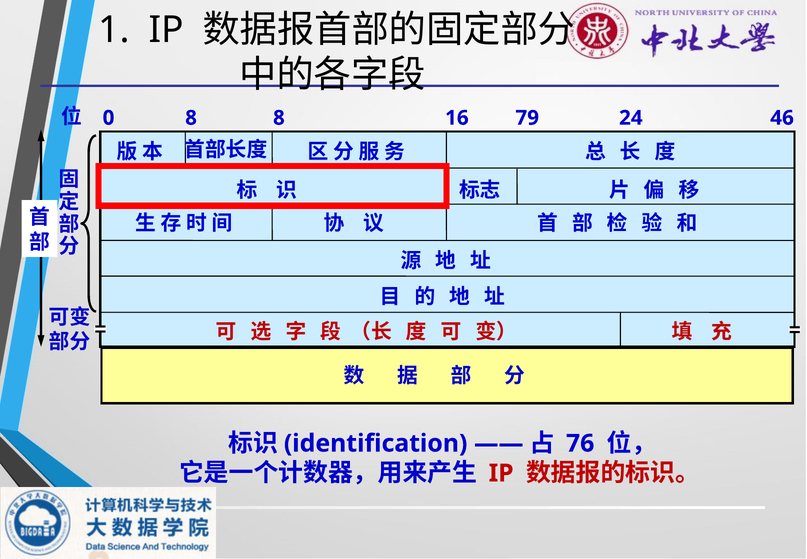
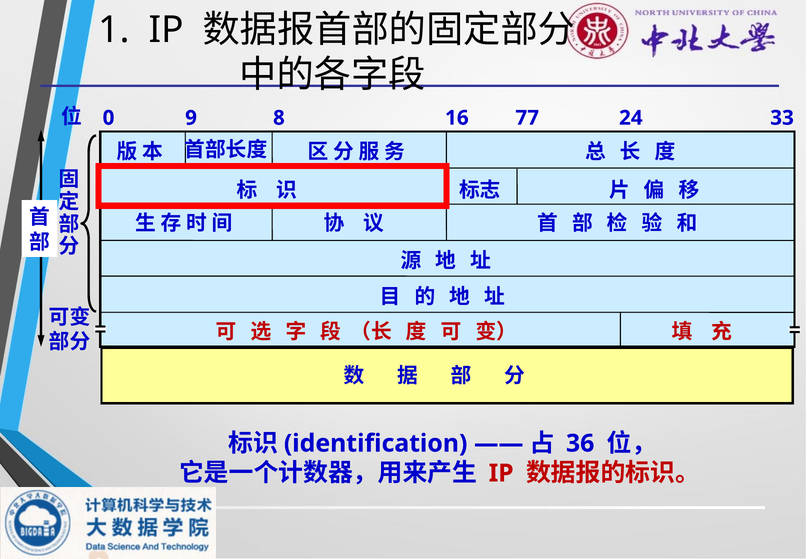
0 8: 8 -> 9 (191, 118)
79: 79 -> 77 (527, 118)
46: 46 -> 33 (782, 118)
76: 76 -> 36 (580, 443)
